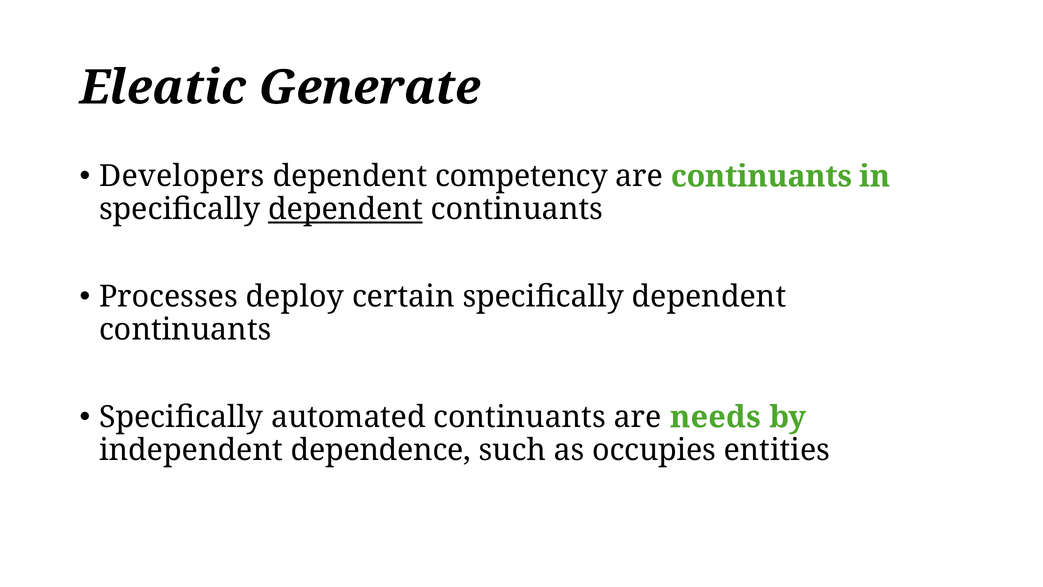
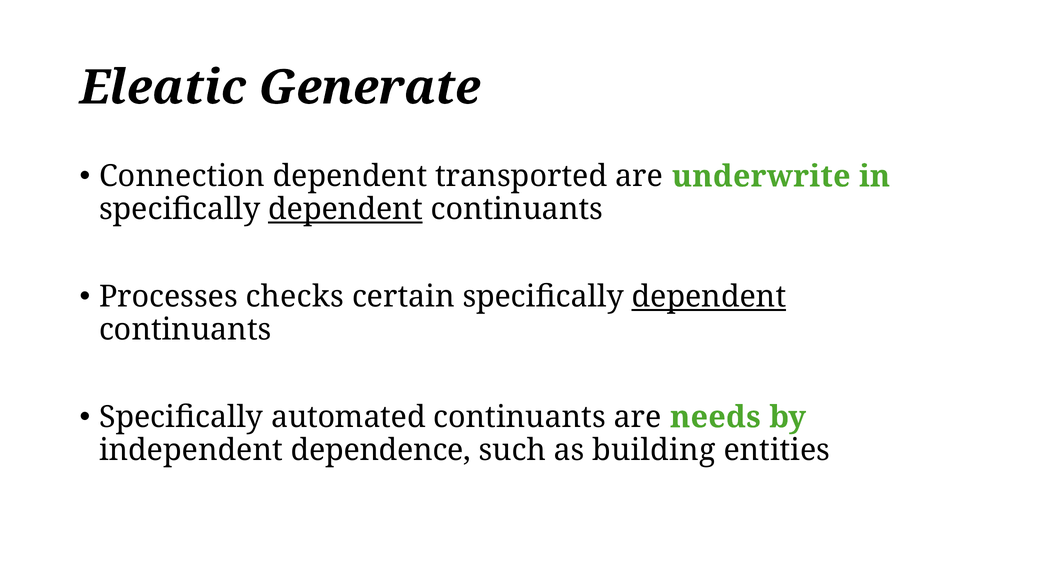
Developers: Developers -> Connection (182, 176)
competency: competency -> transported (521, 176)
are continuants: continuants -> underwrite (761, 176)
deploy: deploy -> checks (295, 297)
dependent underline: none -> present (709, 297)
occupies: occupies -> building (654, 450)
